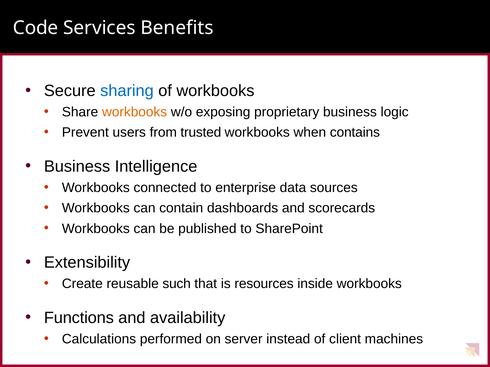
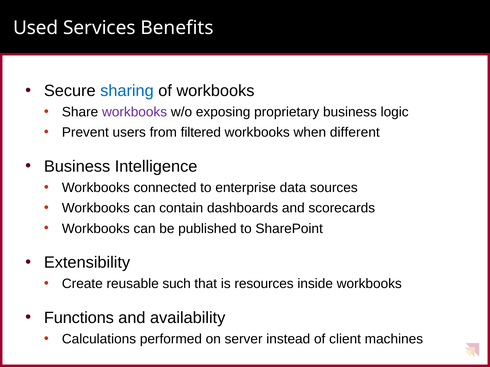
Code: Code -> Used (36, 28)
workbooks colour: orange -> purple (135, 112)
trusted: trusted -> filtered (201, 133)
contains: contains -> different (355, 133)
